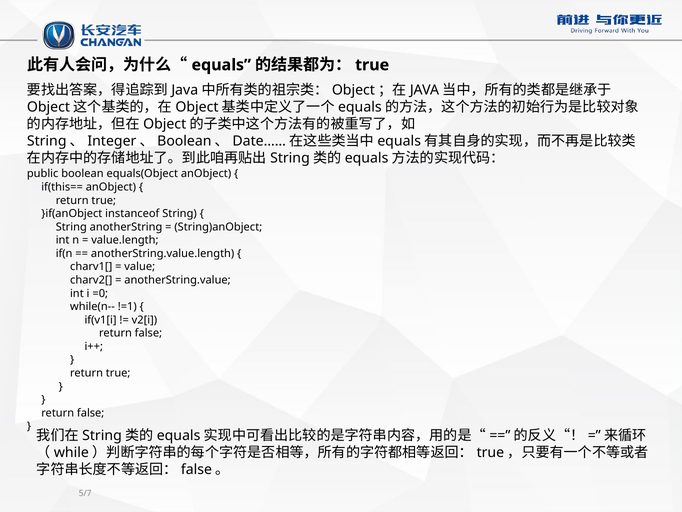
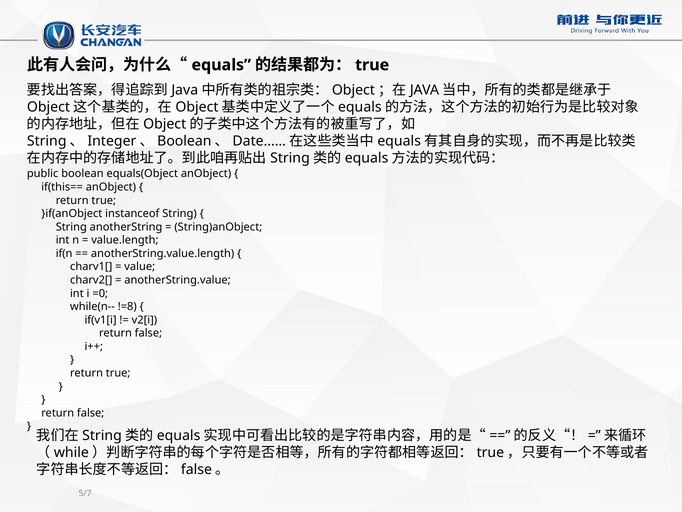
!=1: !=1 -> !=8 (127, 306)
